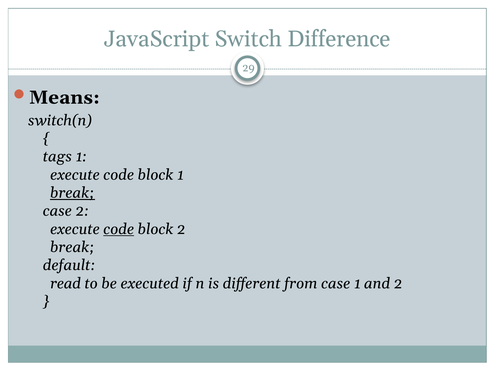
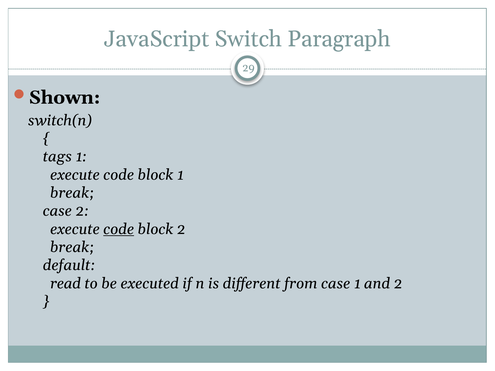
Difference: Difference -> Paragraph (339, 39)
Means: Means -> Shown (65, 98)
break underline: present -> none (72, 193)
